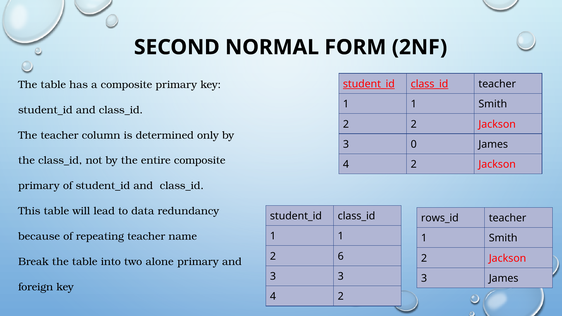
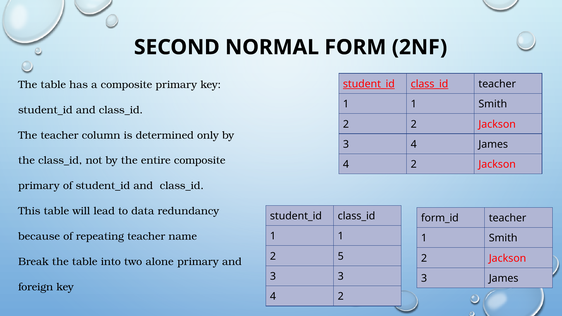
0: 0 -> 4 (414, 144)
rows_id: rows_id -> form_id (440, 218)
6: 6 -> 5 (341, 256)
